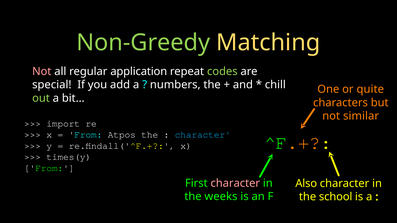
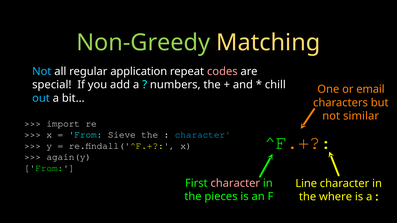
Not colour: pink -> light blue (42, 71)
codes colour: light green -> pink (222, 71)
quite: quite -> email (370, 89)
out colour: light green -> light blue (41, 98)
Atpos: Atpos -> Sieve (122, 135)
times(y: times(y -> again(y (69, 157)
Also: Also -> Line (306, 184)
weeks: weeks -> pieces (221, 197)
school: school -> where (336, 197)
